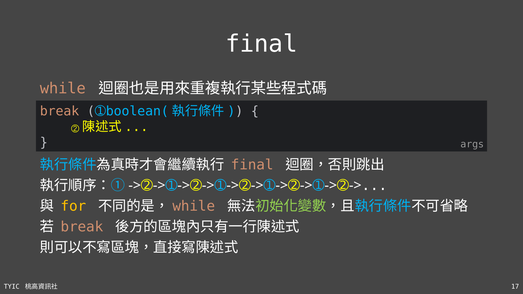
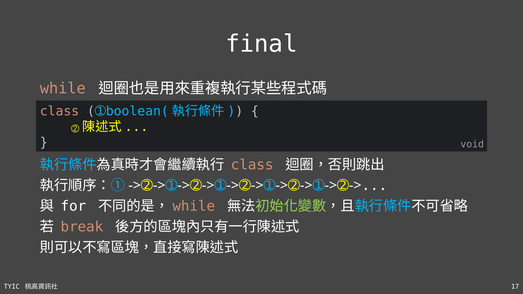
break: break -> class (60, 111)
args: args -> void (472, 144)
final: final -> class (252, 165)
for colour: yellow -> white (73, 206)
